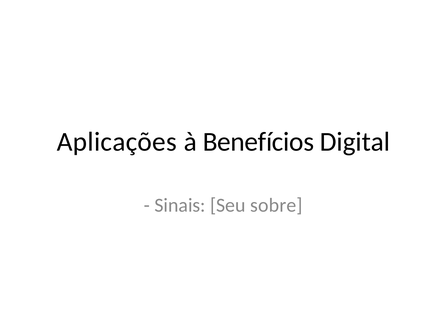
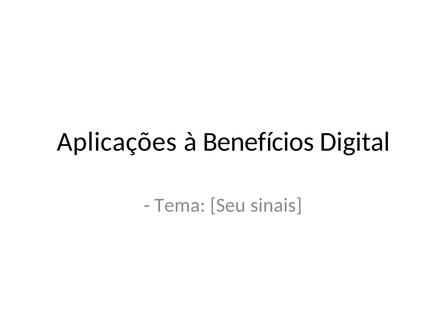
Sinais: Sinais -> Tema (180, 206)
sobre: sobre -> sinais (276, 206)
